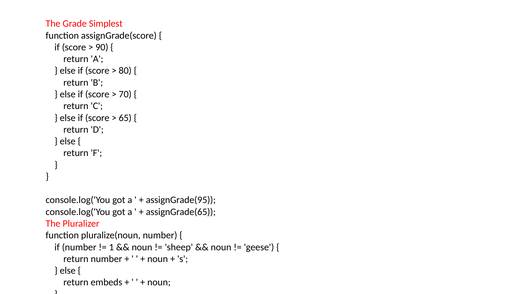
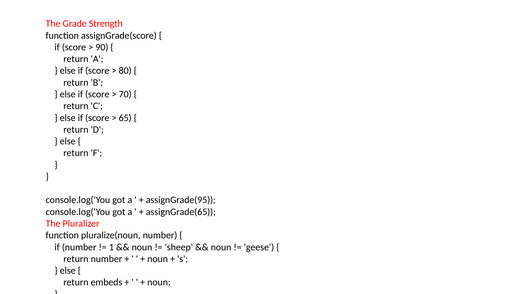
Simplest: Simplest -> Strength (106, 24)
